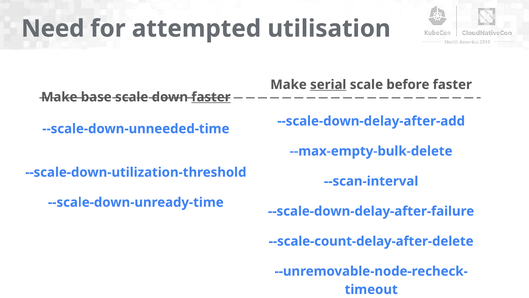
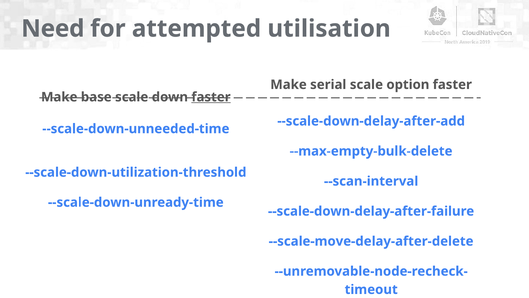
serial underline: present -> none (328, 84)
before: before -> option (408, 84)
--scale-count-delay-after-delete: --scale-count-delay-after-delete -> --scale-move-delay-after-delete (371, 241)
